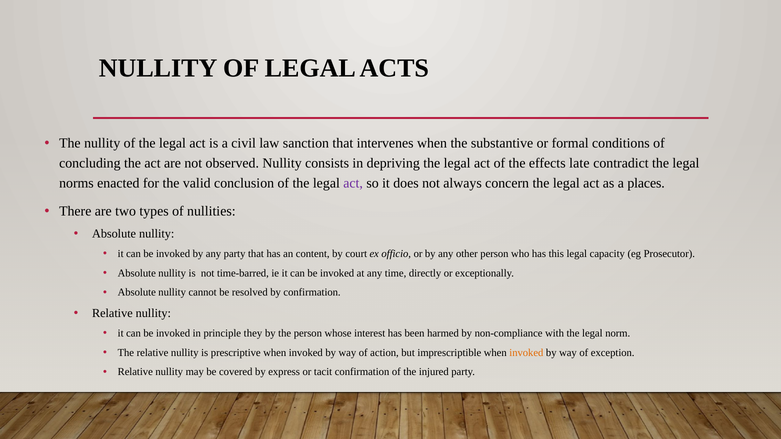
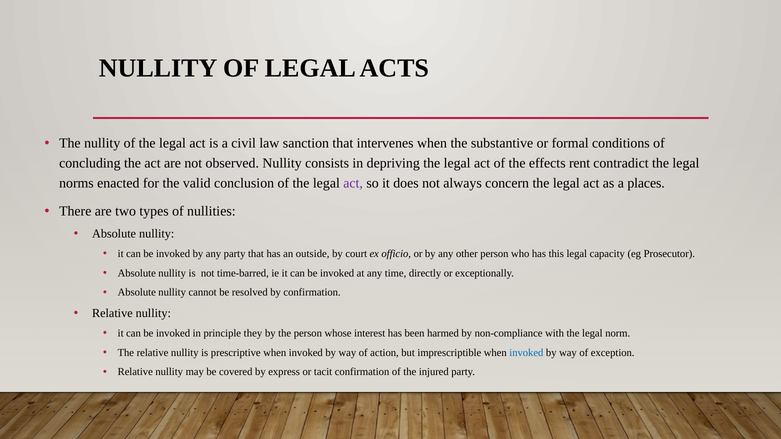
late: late -> rent (580, 163)
content: content -> outside (313, 254)
invoked colour: orange -> blue (526, 353)
